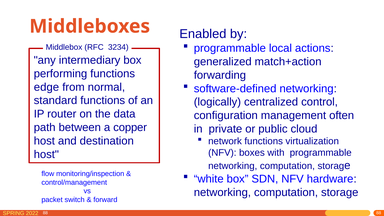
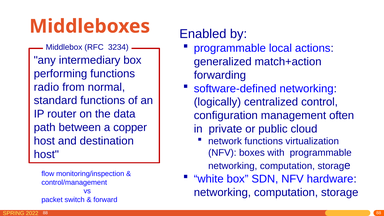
edge: edge -> radio (46, 87)
